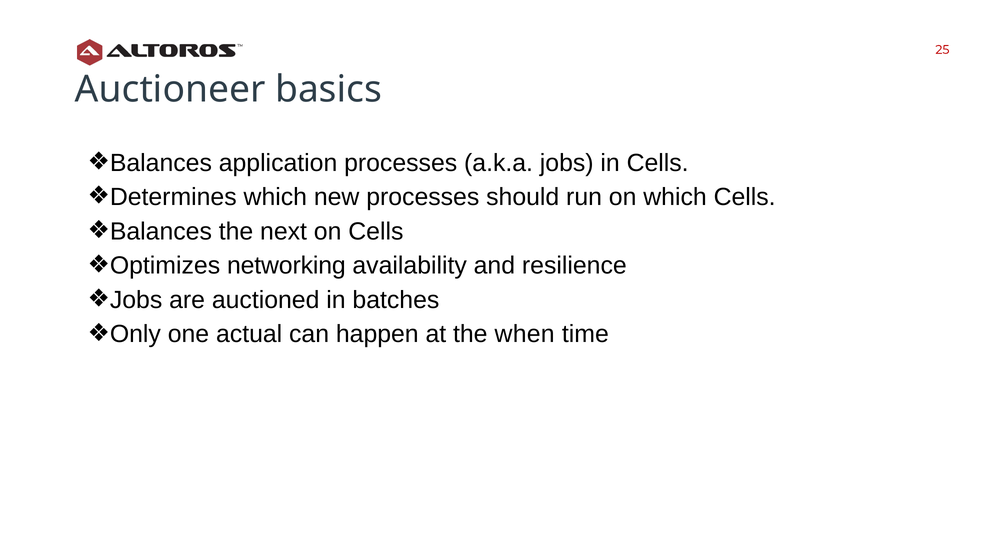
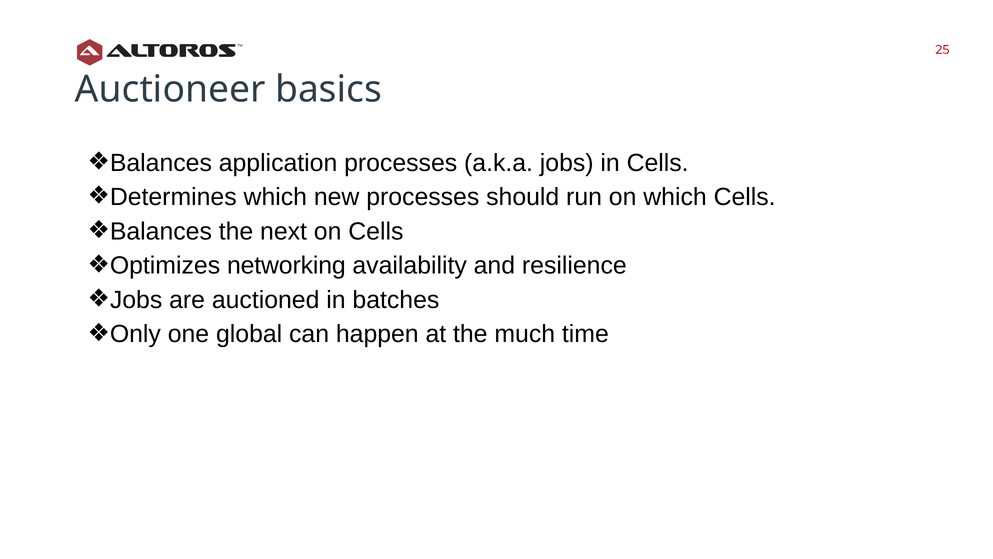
actual: actual -> global (249, 334)
when: when -> much (525, 334)
